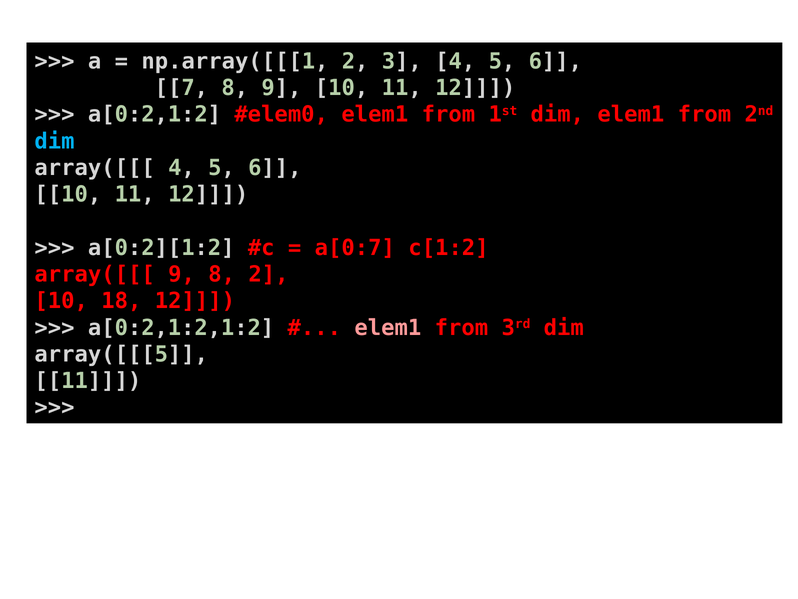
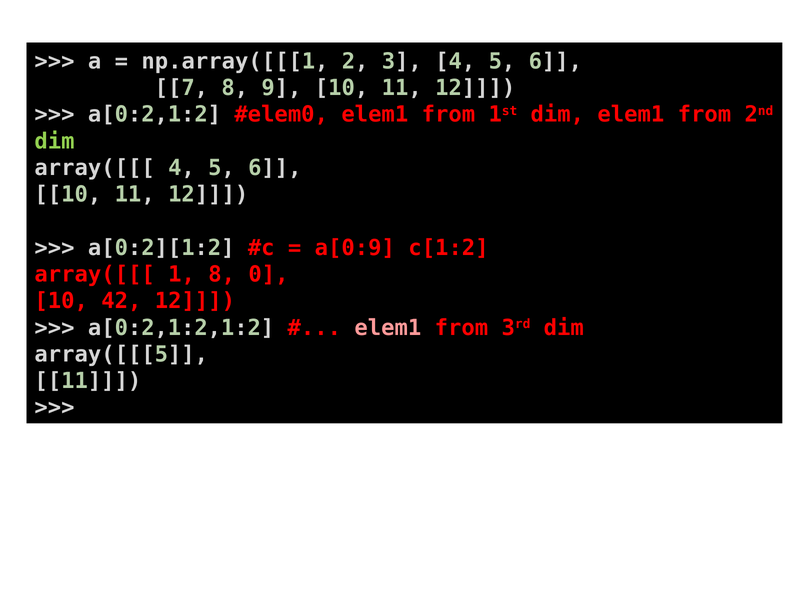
dim colour: light blue -> light green (55, 141)
a[0:7: a[0:7 -> a[0:9 (355, 248)
array([[[ 9: 9 -> 1 (182, 274)
8 2: 2 -> 0 (268, 274)
18: 18 -> 42 (121, 301)
